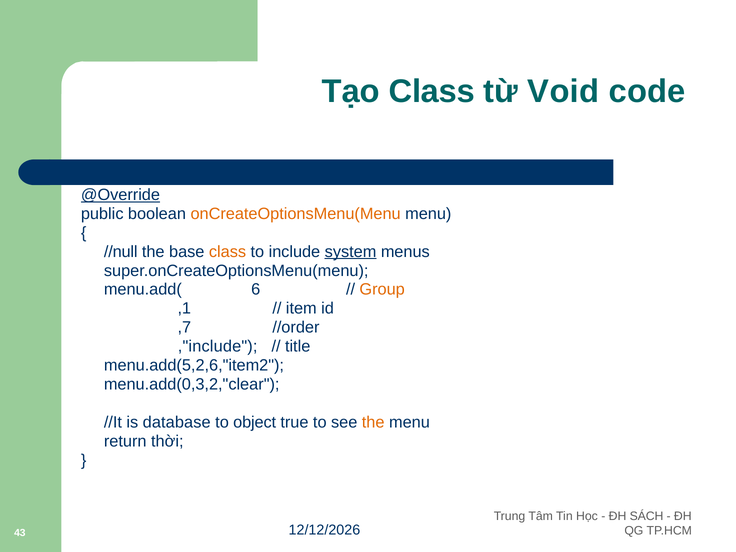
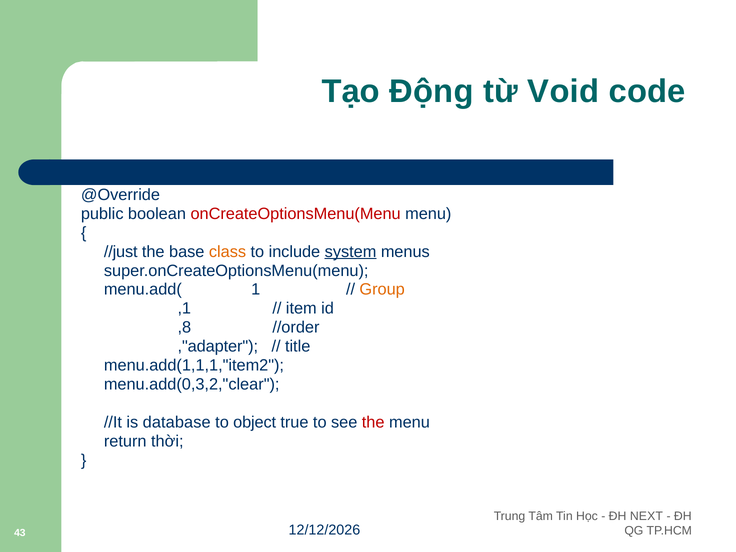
Tạo Class: Class -> Động (431, 91)
@Override underline: present -> none (120, 195)
onCreateOptionsMenu(Menu colour: orange -> red (296, 214)
//null: //null -> //just (121, 252)
6: 6 -> 1 (256, 290)
,7: ,7 -> ,8 (184, 327)
,"include: ,"include -> ,"adapter (218, 346)
menu.add(5,2,6,"item2: menu.add(5,2,6,"item2 -> menu.add(1,1,1,"item2 (194, 365)
the colour: orange -> red (373, 422)
SÁCH: SÁCH -> NEXT (646, 516)
